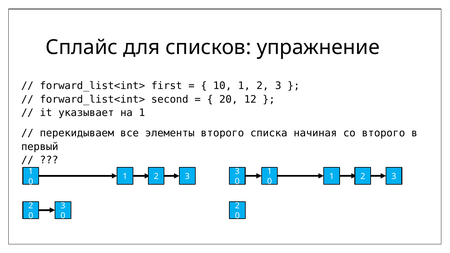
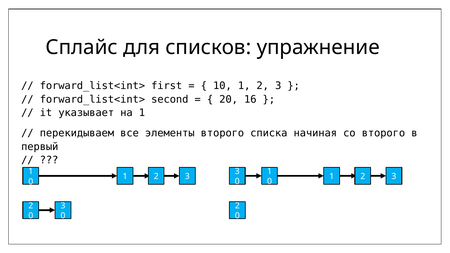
12: 12 -> 16 (250, 99)
